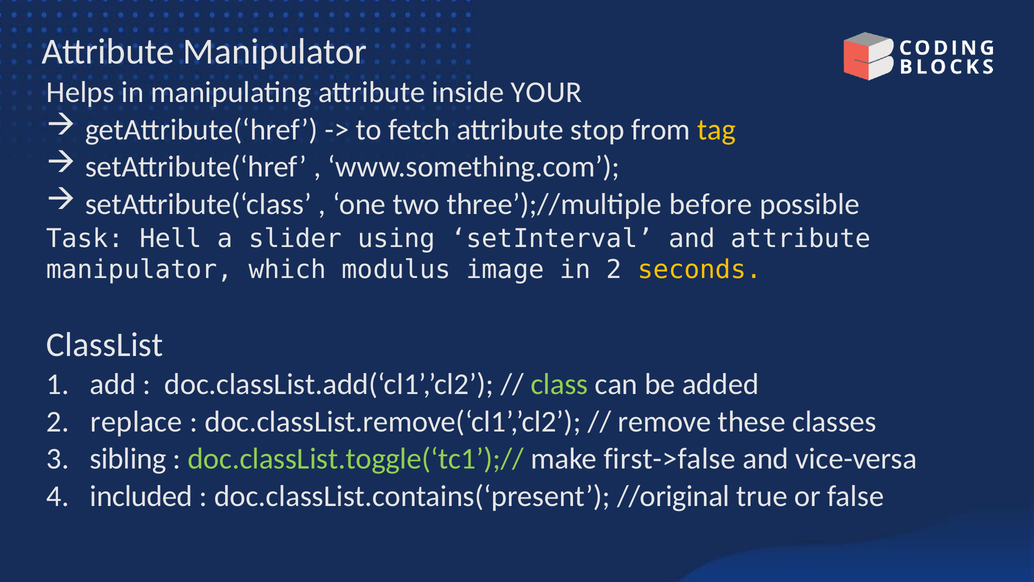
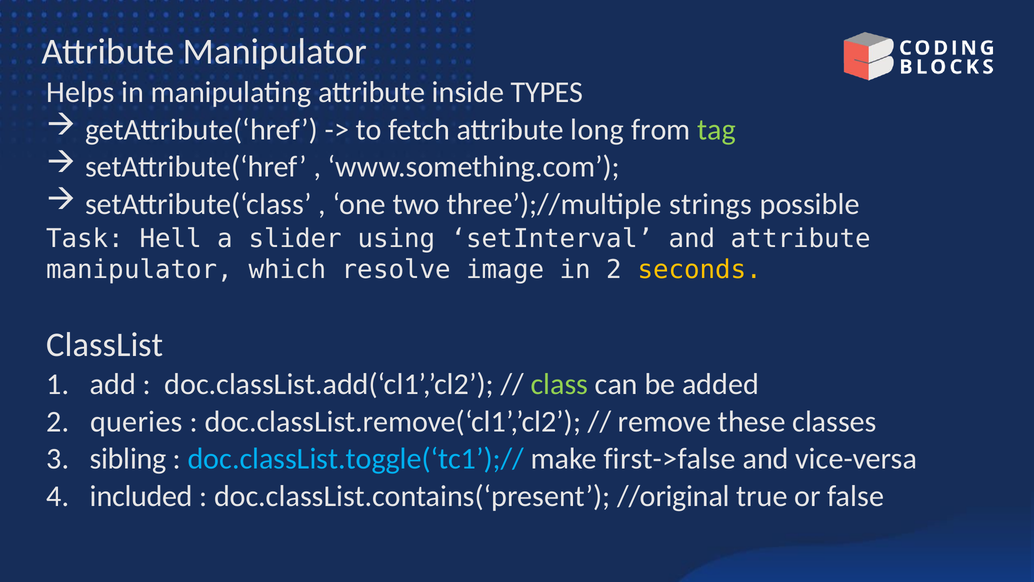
YOUR: YOUR -> TYPES (547, 92)
stop: stop -> long (597, 130)
tag colour: yellow -> light green (716, 130)
before: before -> strings (711, 204)
modulus: modulus -> resolve (396, 269)
replace: replace -> queries (136, 421)
doc.classList.toggle(‘tc1’);// colour: light green -> light blue (356, 459)
